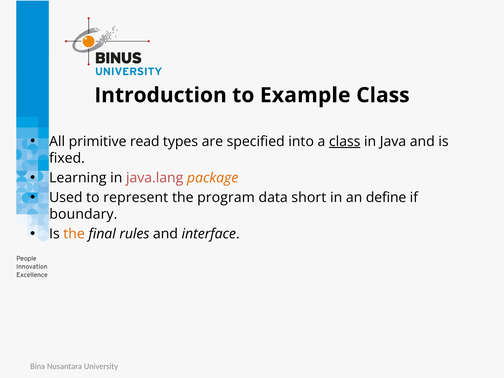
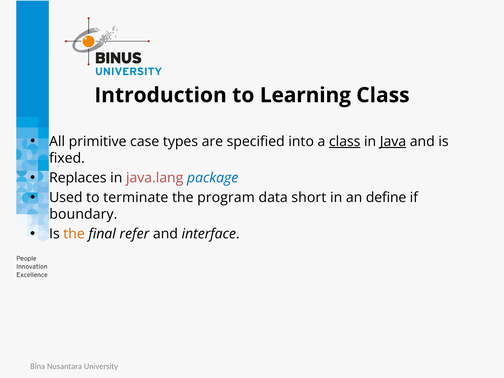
Example: Example -> Learning (305, 95)
read: read -> case (145, 141)
Java underline: none -> present (393, 141)
Learning: Learning -> Replaces (78, 178)
package colour: orange -> blue (213, 178)
represent: represent -> terminate (136, 198)
rules: rules -> refer (134, 234)
